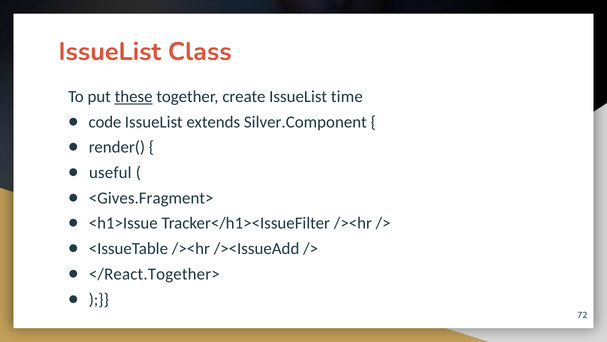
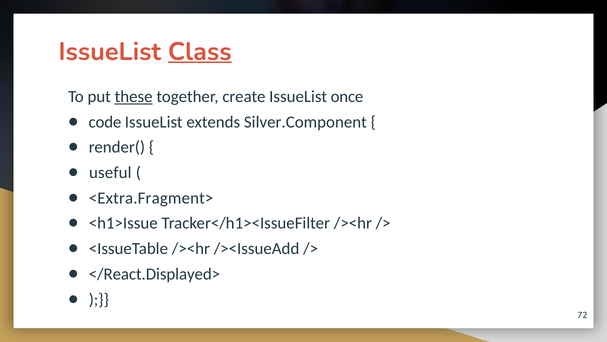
Class underline: none -> present (200, 51)
time: time -> once (347, 96)
<Gives.Fragment>: <Gives.Fragment> -> <Extra.Fragment> (151, 198)
</React.Together>: </React.Together> -> </React.Displayed> (154, 274)
